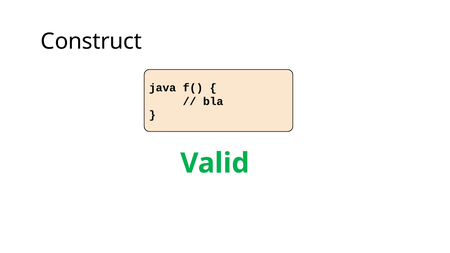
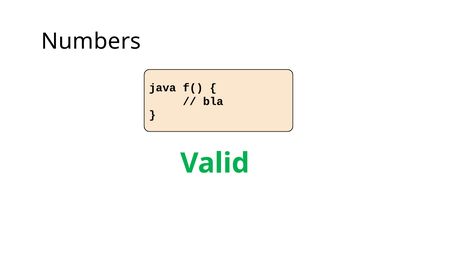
Construct: Construct -> Numbers (91, 41)
